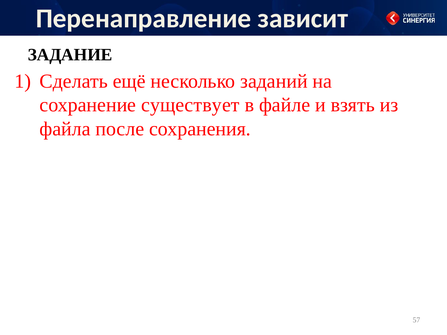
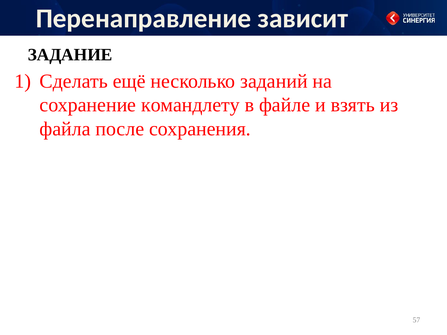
существует: существует -> командлету (190, 105)
